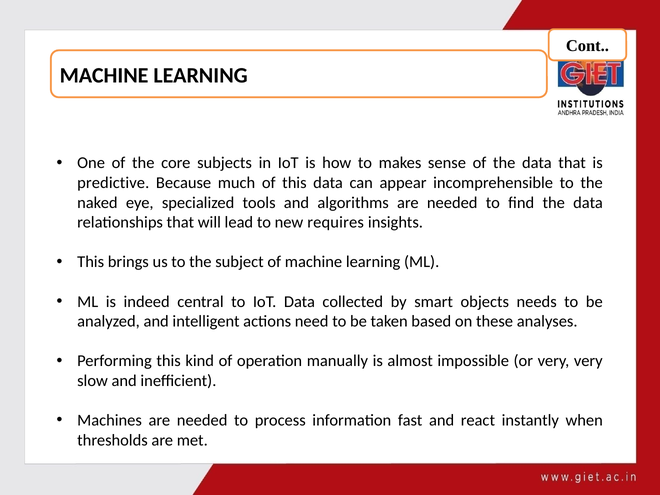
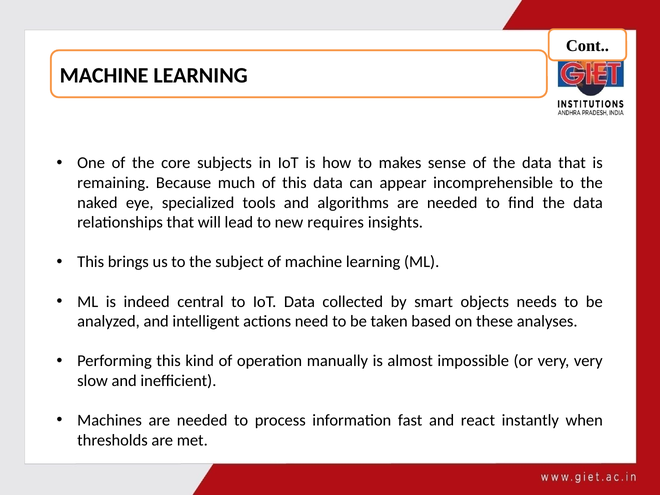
predictive: predictive -> remaining (113, 183)
